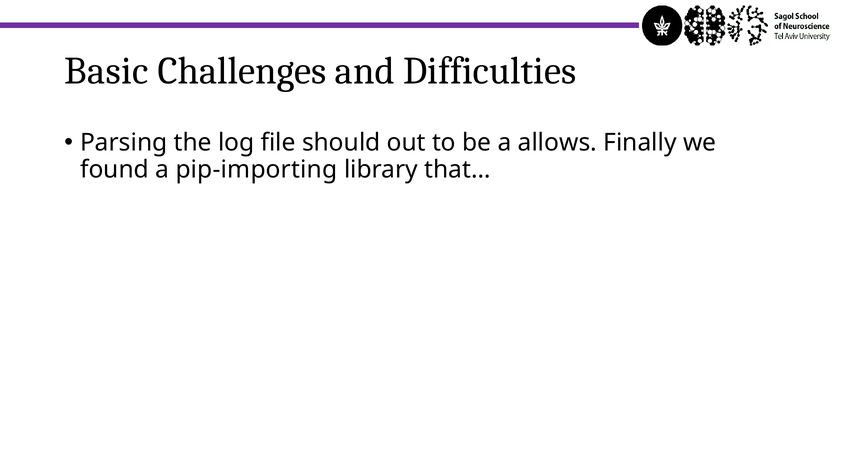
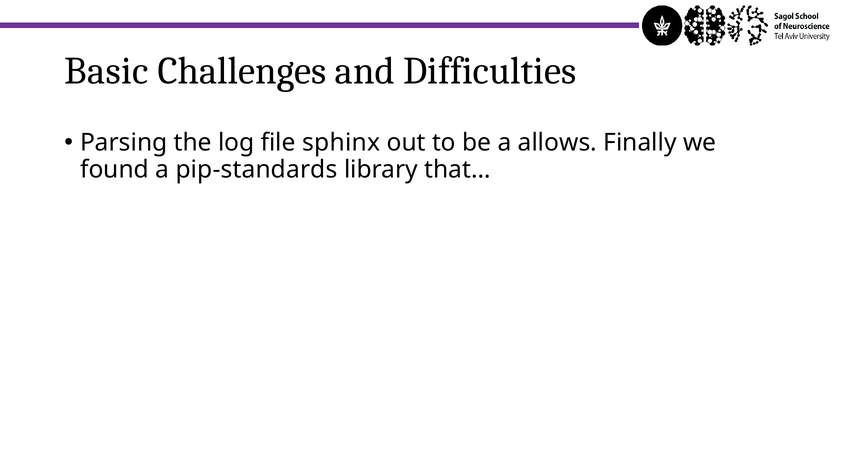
should: should -> sphinx (341, 143)
pip-importing: pip-importing -> pip-standards (257, 169)
